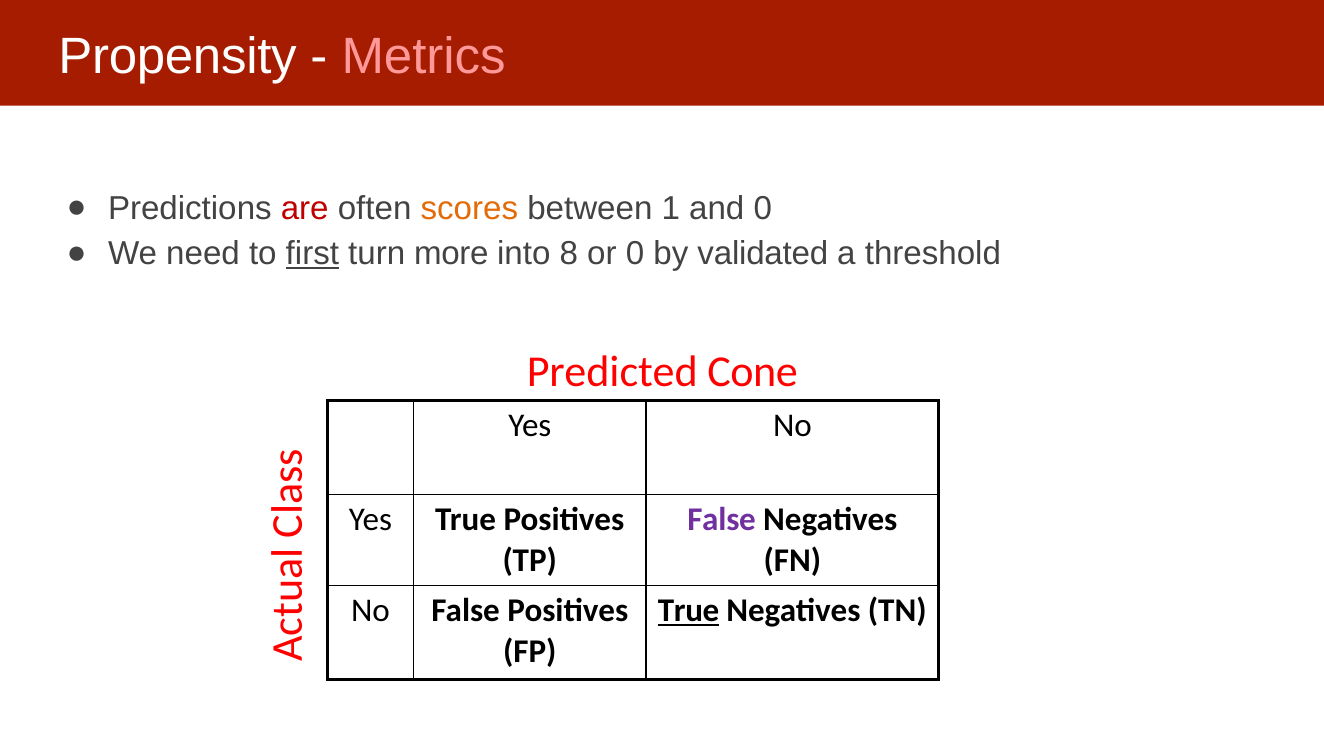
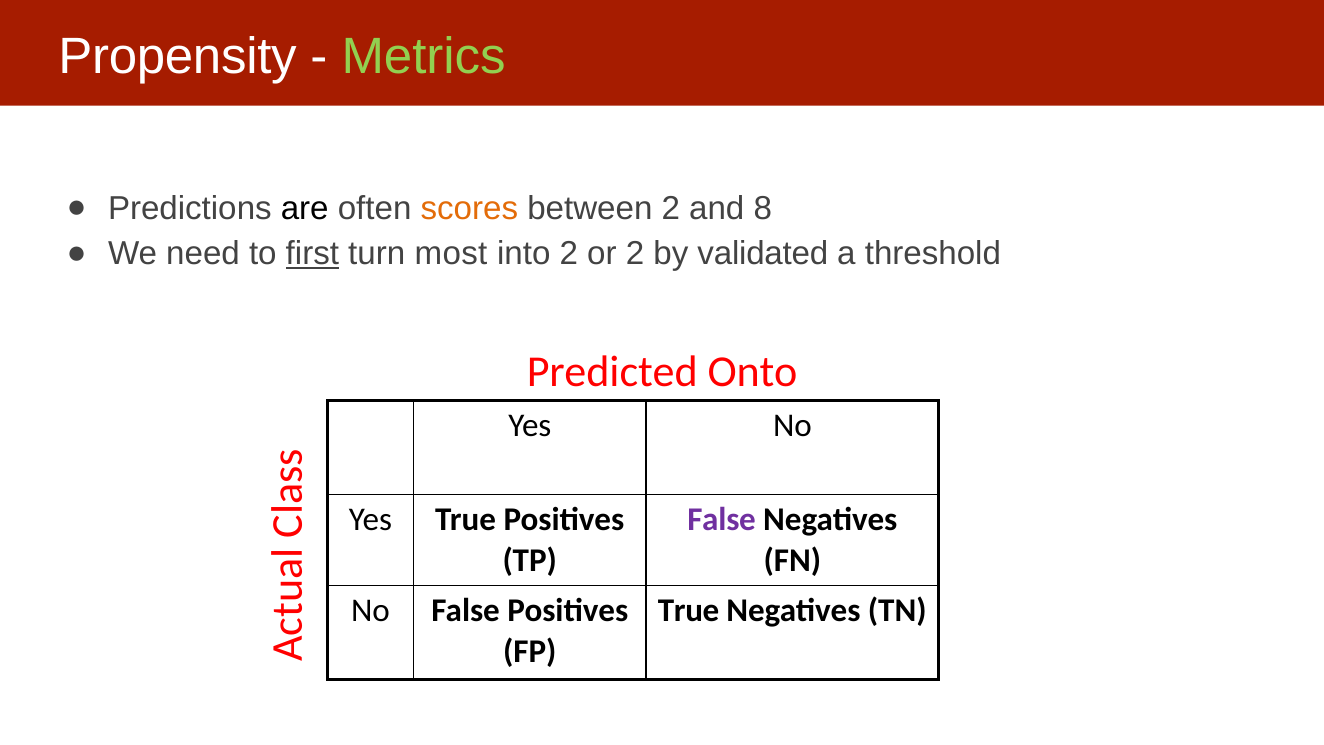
Metrics colour: pink -> light green (424, 57)
are colour: red -> black (305, 208)
between 1: 1 -> 2 (671, 208)
and 0: 0 -> 8 (763, 208)
more: more -> most (451, 254)
into 8: 8 -> 2 (569, 254)
or 0: 0 -> 2 (635, 254)
Cone: Cone -> Onto (752, 371)
True underline: present -> none (689, 611)
